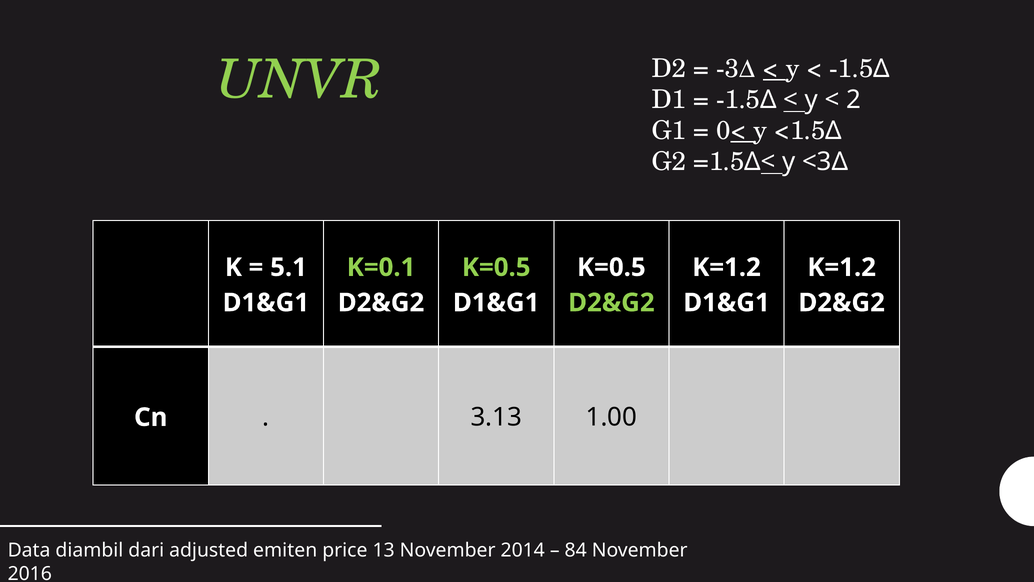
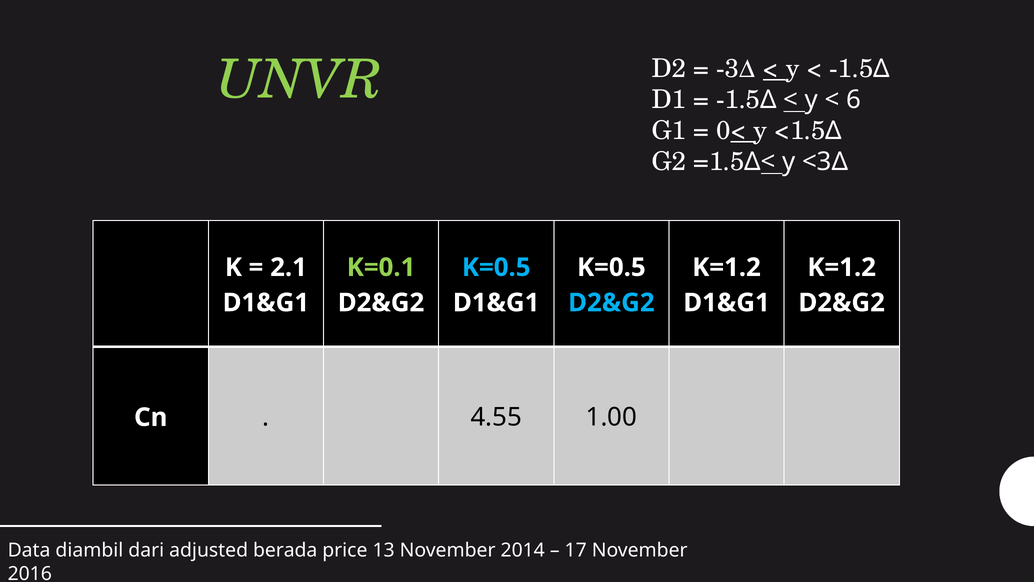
2: 2 -> 6 (854, 100)
5.1: 5.1 -> 2.1 (289, 267)
K=0.5 colour: light green -> light blue (496, 267)
D2&G2 colour: light green -> light blue (611, 303)
3.13: 3.13 -> 4.55 (496, 417)
emiten: emiten -> berada (285, 550)
84: 84 -> 17 (576, 550)
